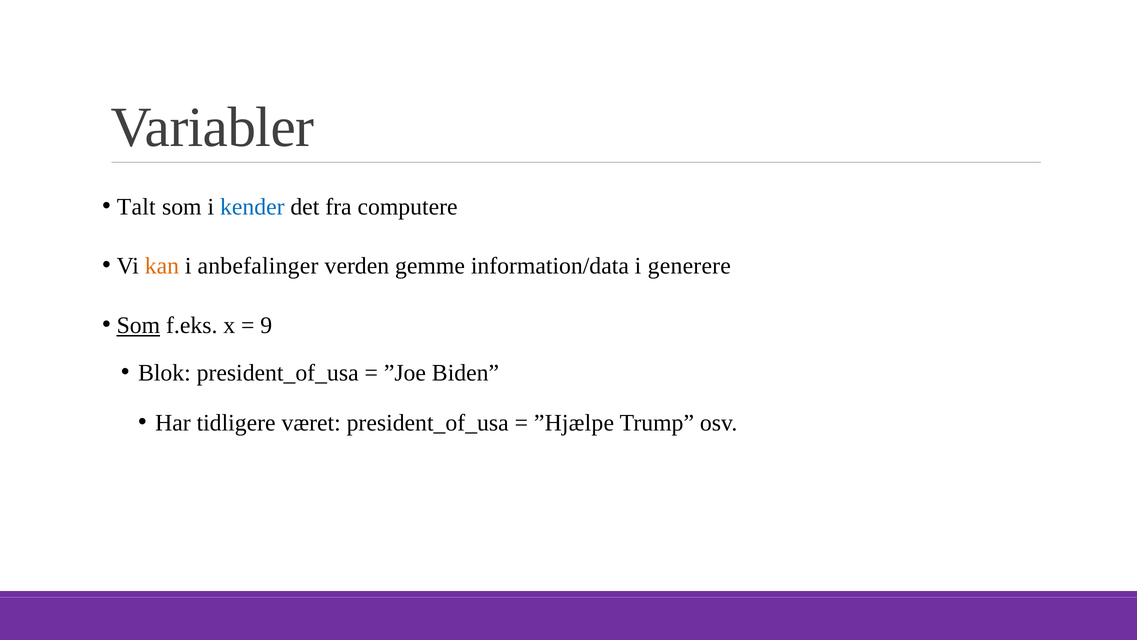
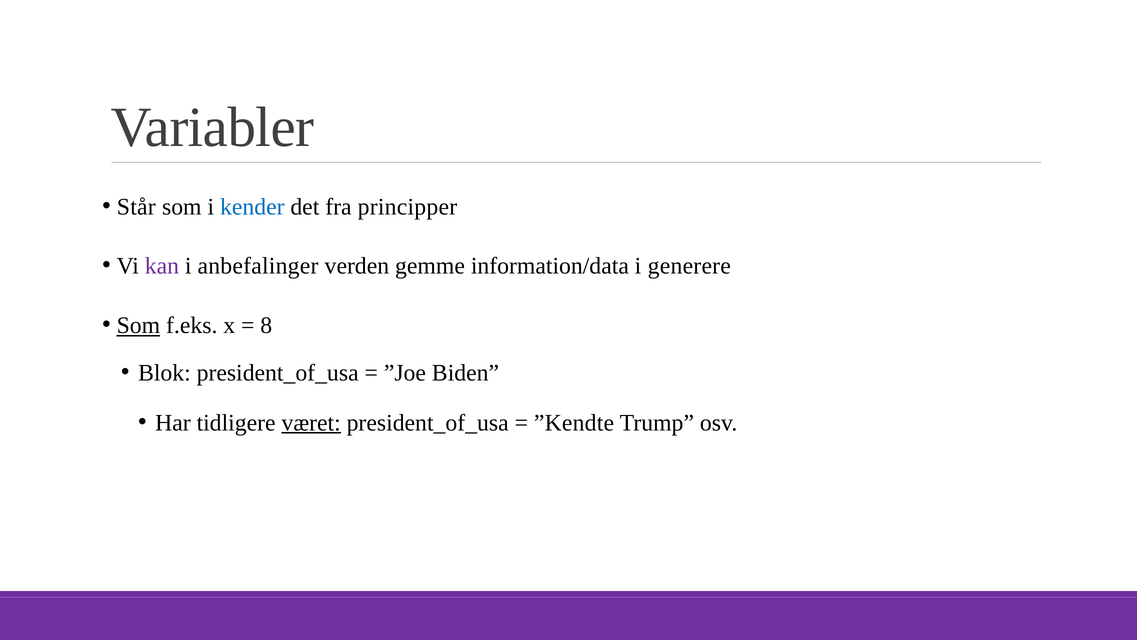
Talt: Talt -> Står (136, 207)
computere: computere -> principper (407, 207)
kan colour: orange -> purple (162, 266)
9: 9 -> 8 (266, 325)
været underline: none -> present (311, 422)
”Hjælpe: ”Hjælpe -> ”Kendte (574, 422)
